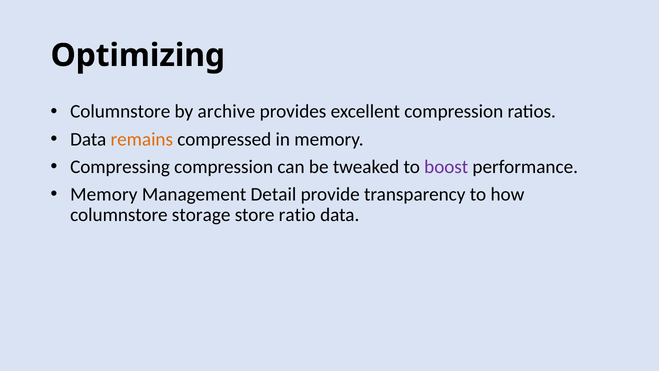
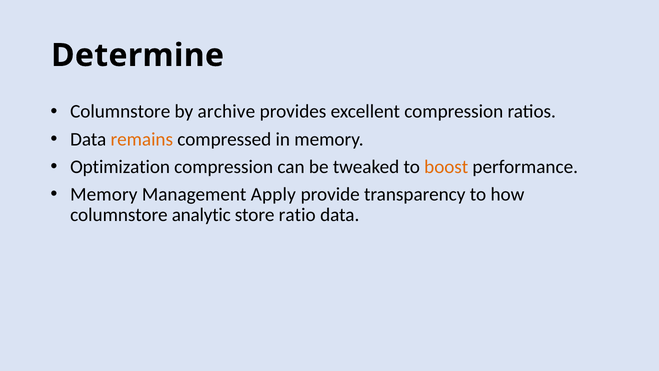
Optimizing: Optimizing -> Determine (138, 55)
Compressing: Compressing -> Optimization (120, 167)
boost colour: purple -> orange (446, 167)
Detail: Detail -> Apply (273, 194)
storage: storage -> analytic (201, 215)
